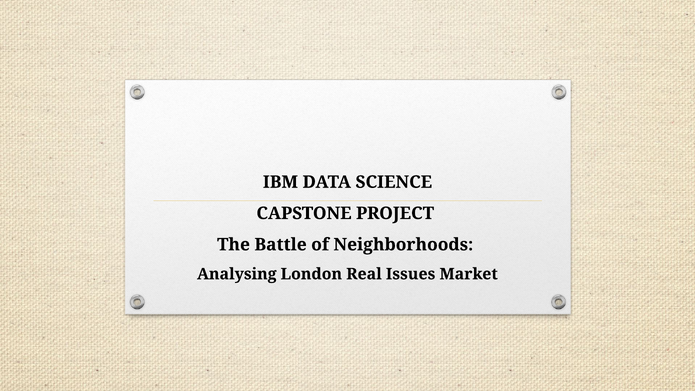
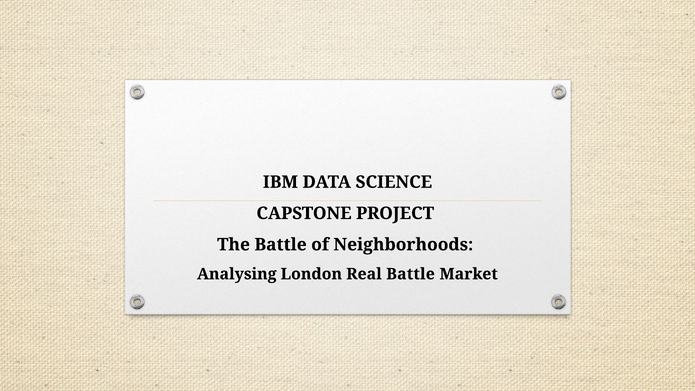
Real Issues: Issues -> Battle (411, 274)
